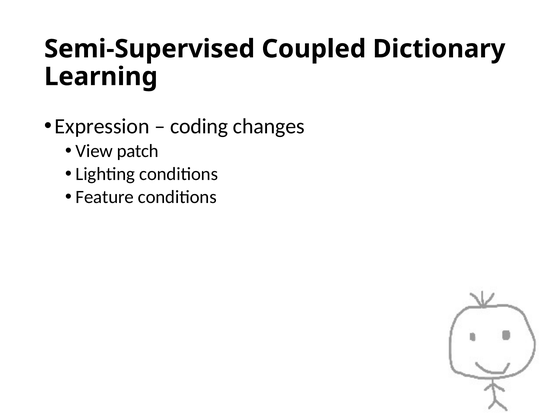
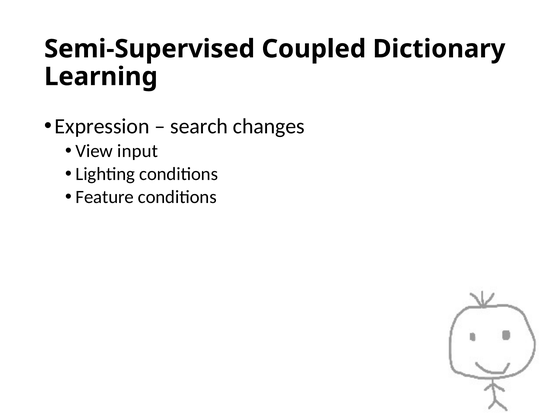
coding: coding -> search (199, 126)
patch: patch -> input (138, 151)
